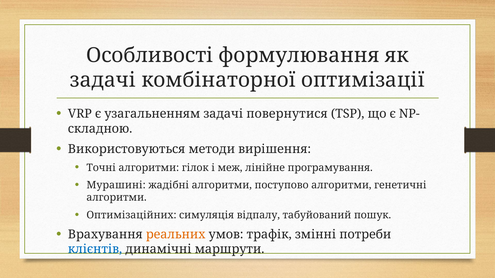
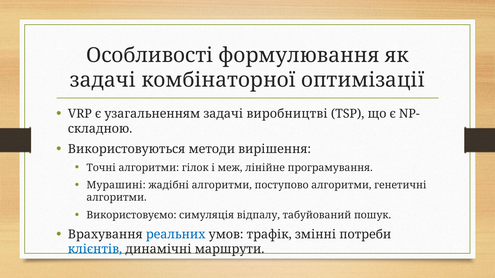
повернутися: повернутися -> виробництві (287, 114)
Оптимізаційних: Оптимізаційних -> Використовуємо (131, 215)
реальних colour: orange -> blue (176, 235)
